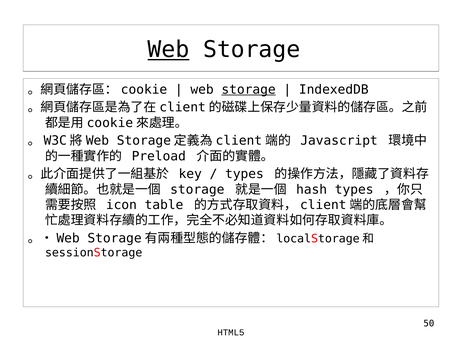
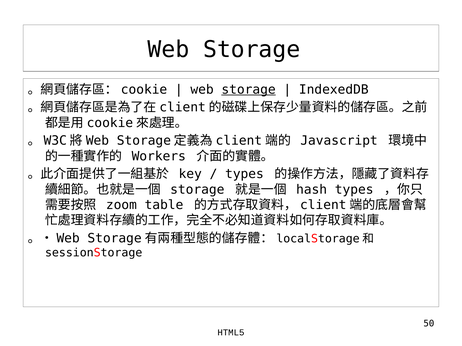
Web underline: present -> none (168, 50)
Preload: Preload -> Workers (159, 156)
icon: icon -> zoom (121, 205)
